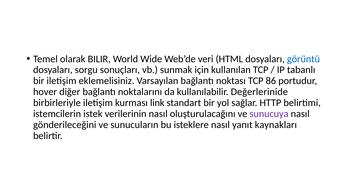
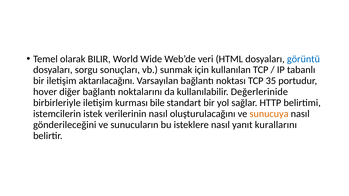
eklemelisiniz: eklemelisiniz -> aktarılacağını (107, 81)
86: 86 -> 35 (271, 81)
link: link -> bile (157, 103)
sunucuya colour: purple -> orange (269, 114)
kaynakları: kaynakları -> kurallarını (276, 125)
